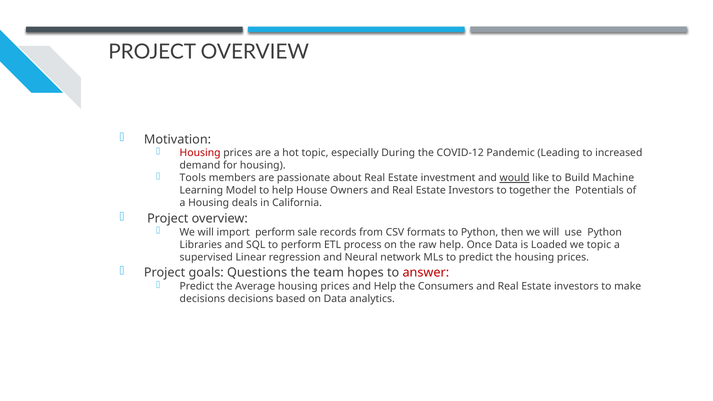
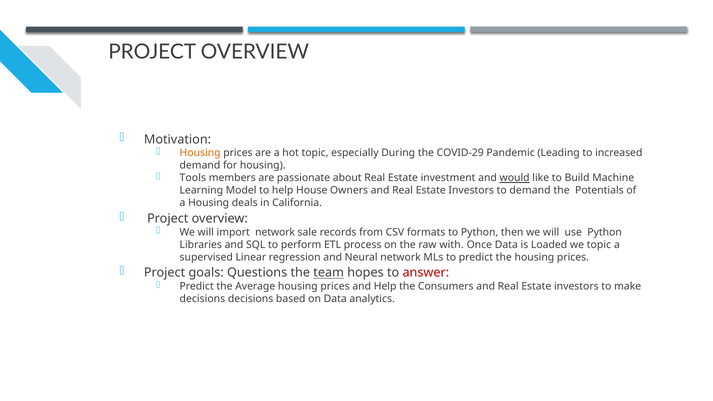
Housing colour: red -> orange (200, 153)
COVID-12: COVID-12 -> COVID-29 (460, 153)
to together: together -> demand (530, 191)
import perform: perform -> network (275, 232)
raw help: help -> with (452, 245)
team underline: none -> present (329, 273)
